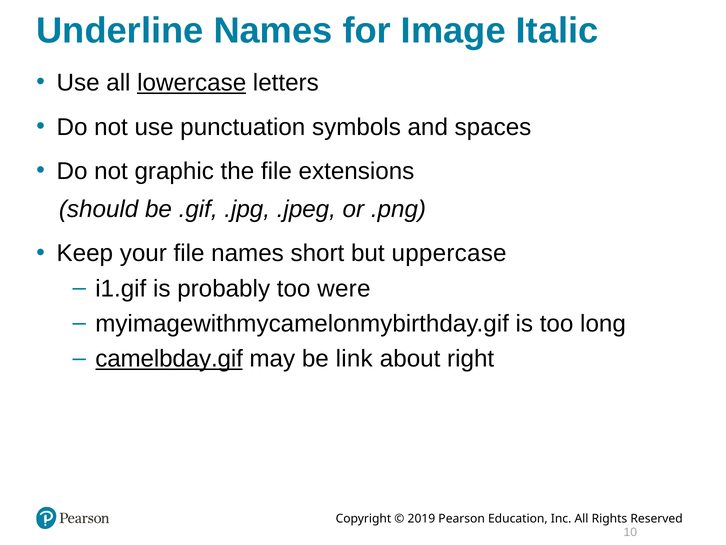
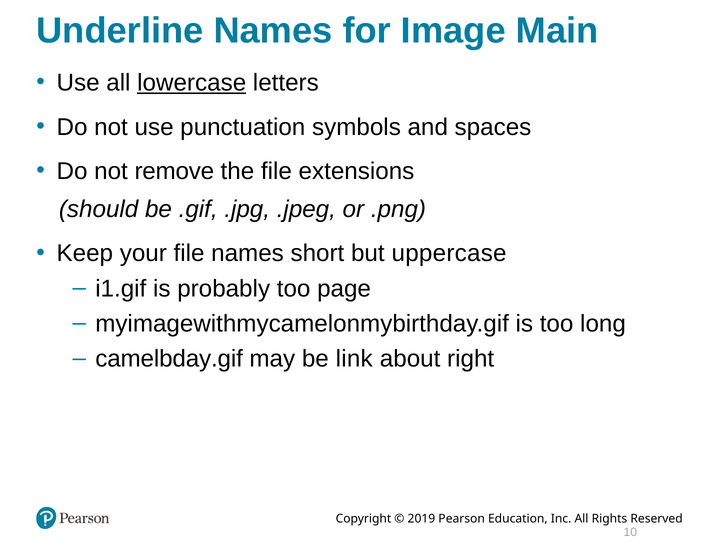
Italic: Italic -> Main (557, 31)
graphic: graphic -> remove (174, 171)
were: were -> page (344, 288)
camelbday.gif underline: present -> none (169, 359)
